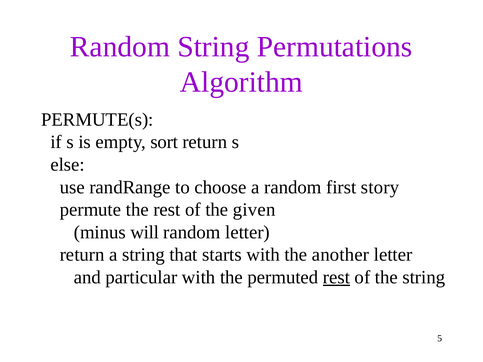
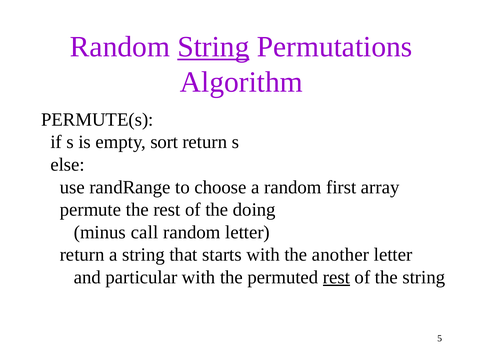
String underline: none -> present (213, 47)
story: story -> array (380, 187)
given: given -> doing (254, 210)
will: will -> call (144, 232)
